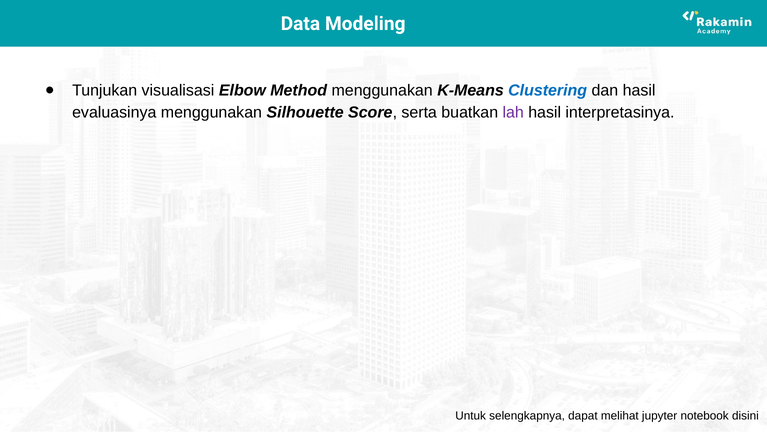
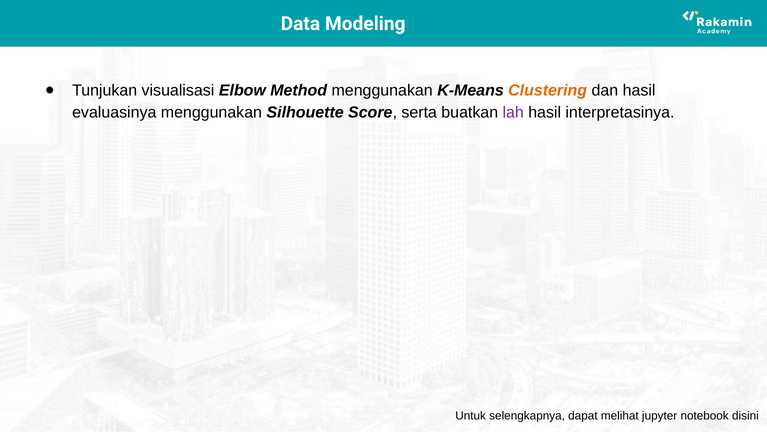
Clustering colour: blue -> orange (548, 90)
